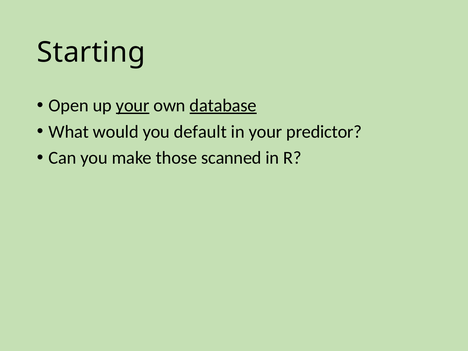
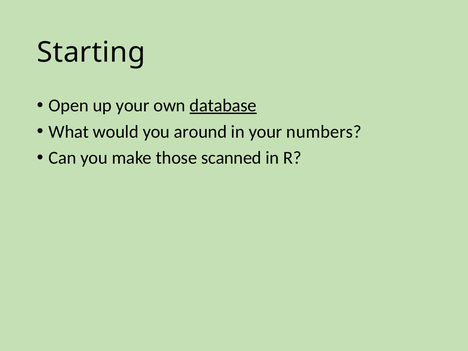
your underline: present -> none (133, 106)
default: default -> around (200, 132)
predictor: predictor -> numbers (324, 132)
